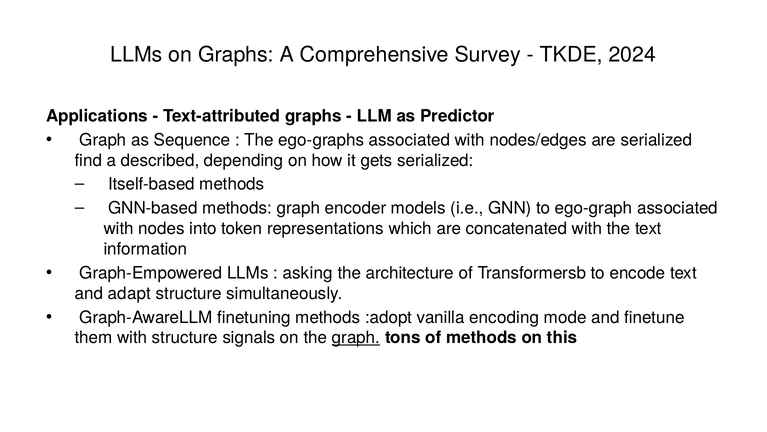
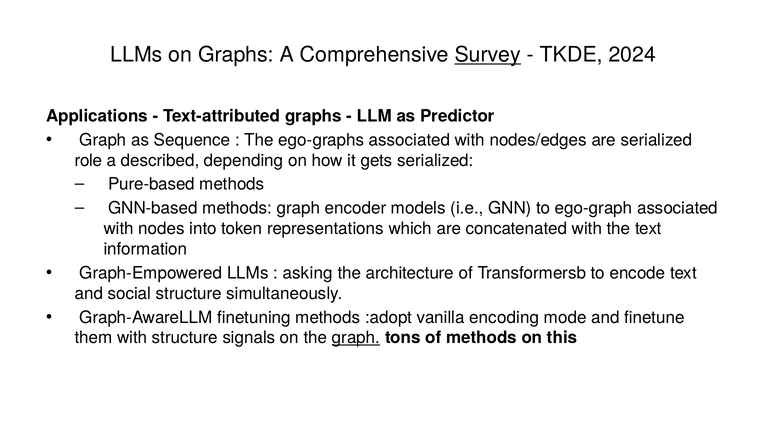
Survey underline: none -> present (488, 55)
find: find -> role (88, 160)
Itself-based: Itself-based -> Pure-based (152, 184)
adapt: adapt -> social (129, 293)
